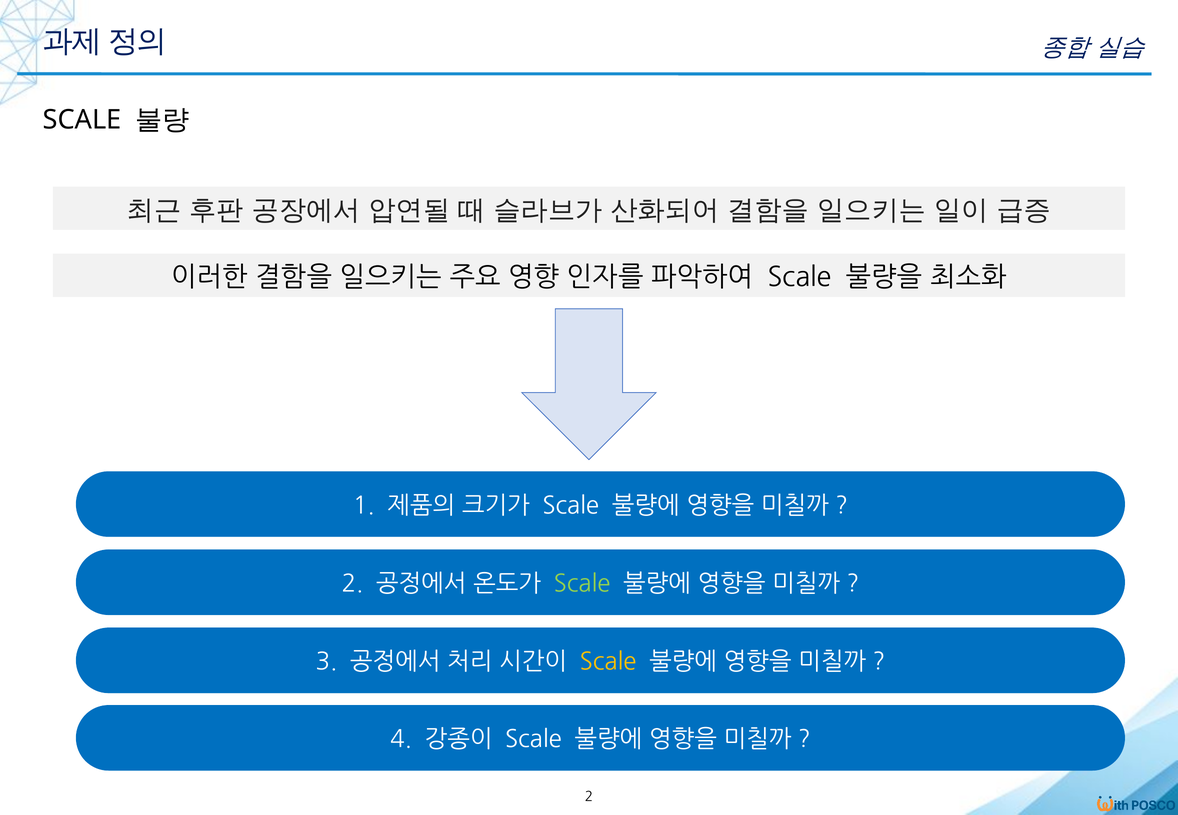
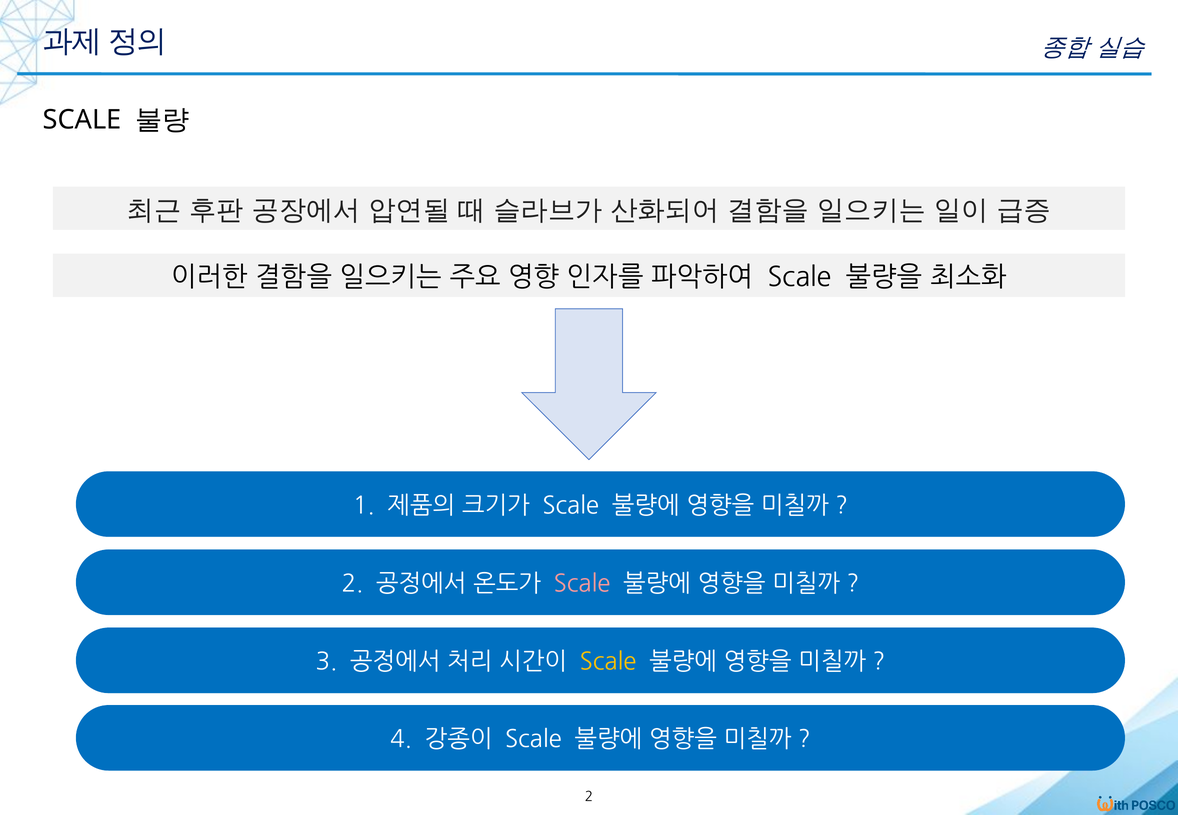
Scale colour: light green -> pink (582, 584)
